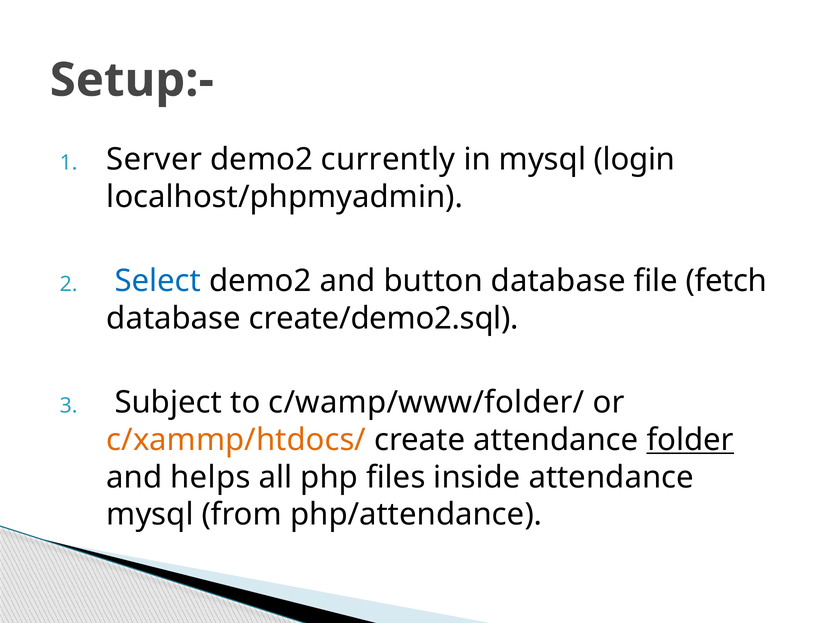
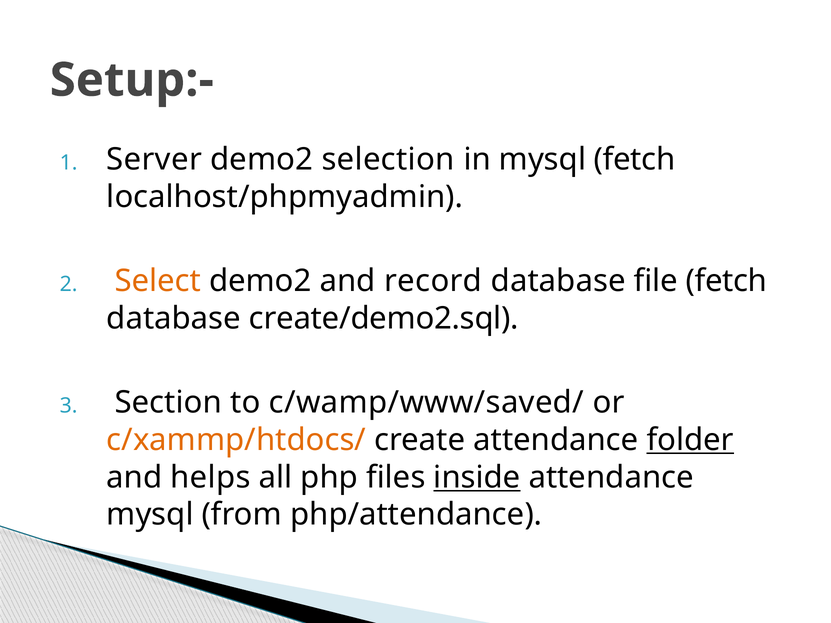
currently: currently -> selection (388, 160)
mysql login: login -> fetch (635, 160)
Select colour: blue -> orange (158, 281)
button: button -> record (433, 281)
Subject: Subject -> Section (168, 403)
c/wamp/www/folder/: c/wamp/www/folder/ -> c/wamp/www/saved/ (426, 403)
inside underline: none -> present (477, 477)
